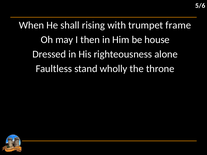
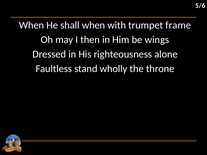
shall rising: rising -> when (93, 25)
house: house -> wings (157, 40)
